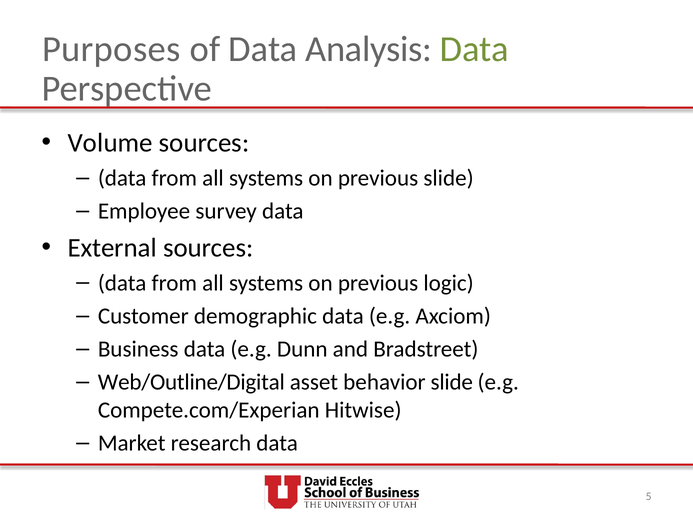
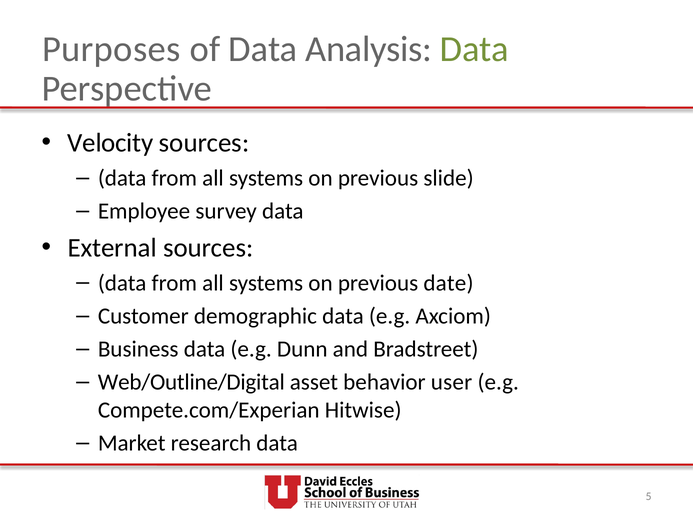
Volume: Volume -> Velocity (110, 143)
logic: logic -> date (448, 283)
behavior slide: slide -> user (452, 382)
